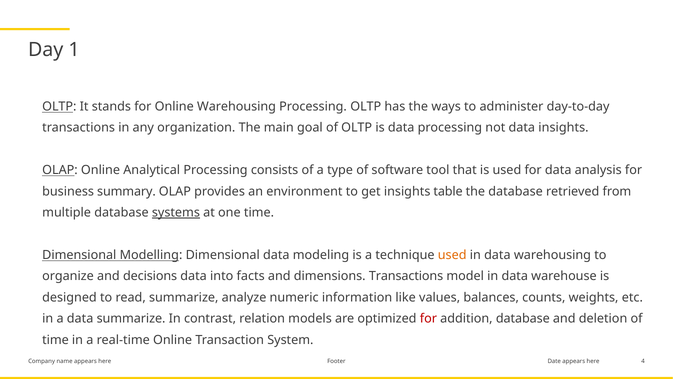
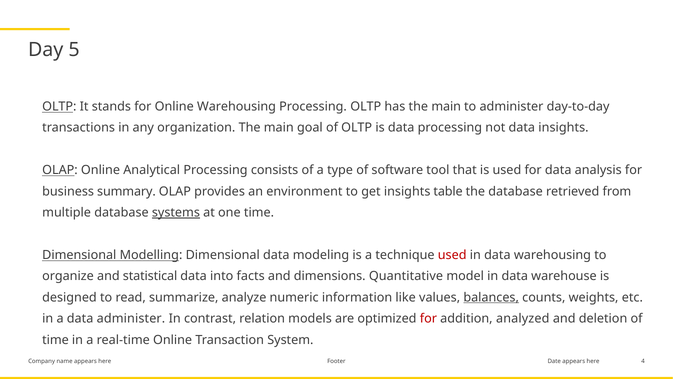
1: 1 -> 5 (74, 50)
has the ways: ways -> main (446, 106)
used colour: orange -> red (452, 255)
decisions: decisions -> statistical (150, 276)
dimensions Transactions: Transactions -> Quantitative (406, 276)
balances underline: none -> present (491, 297)
data summarize: summarize -> administer (131, 318)
addition database: database -> analyzed (523, 318)
